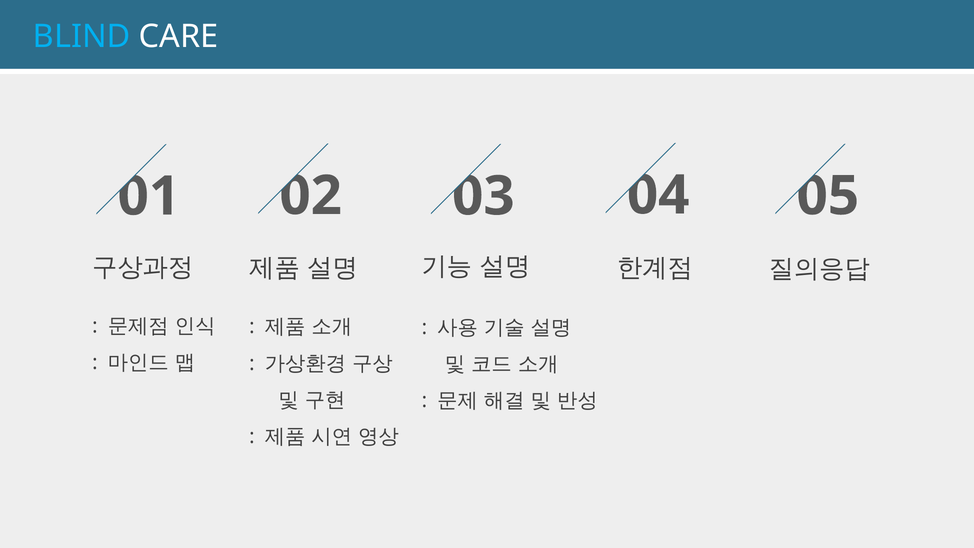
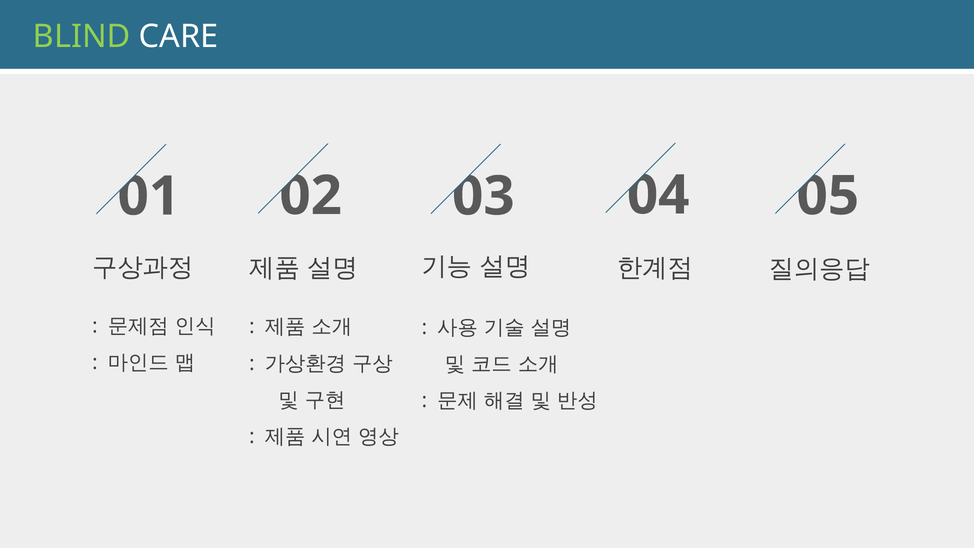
BLIND colour: light blue -> light green (82, 36)
